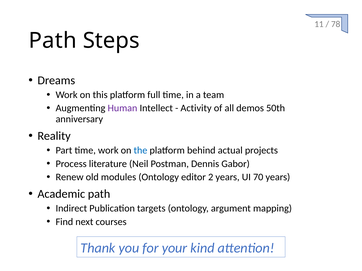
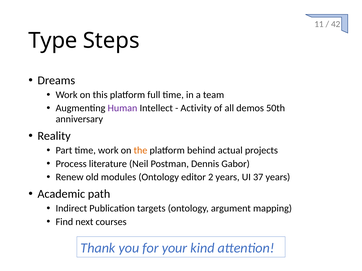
78: 78 -> 42 (336, 24)
Path: Path -> Type (53, 41)
the colour: blue -> orange (140, 151)
70: 70 -> 37 (258, 177)
